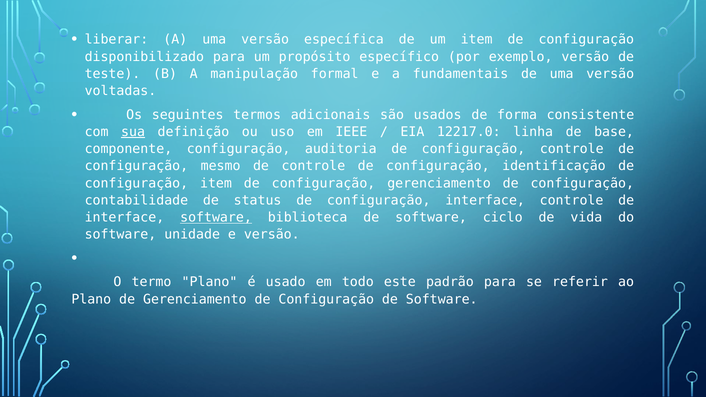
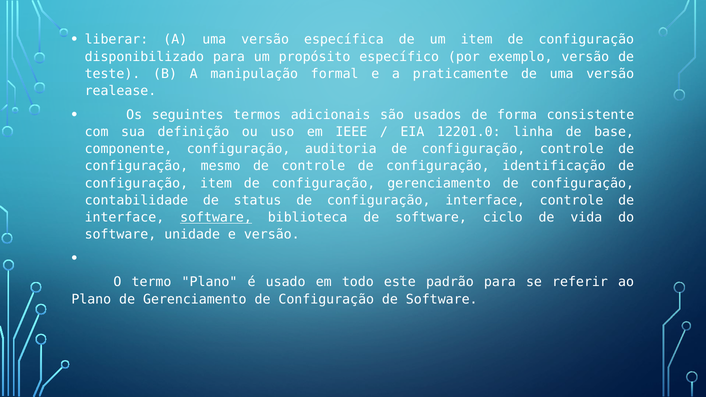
fundamentais: fundamentais -> praticamente (460, 74)
voltadas: voltadas -> realease (120, 91)
sua underline: present -> none (133, 132)
12217.0: 12217.0 -> 12201.0 (469, 132)
